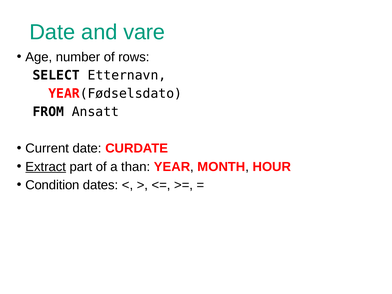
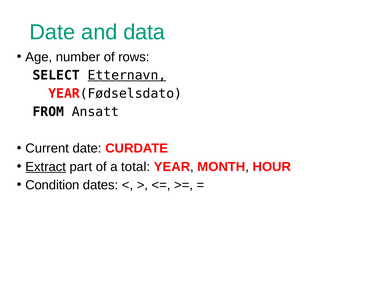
vare: vare -> data (144, 32)
Etternavn underline: none -> present (127, 75)
than: than -> total (136, 167)
